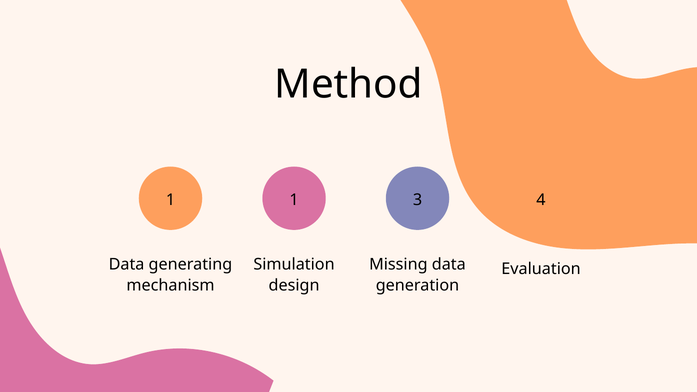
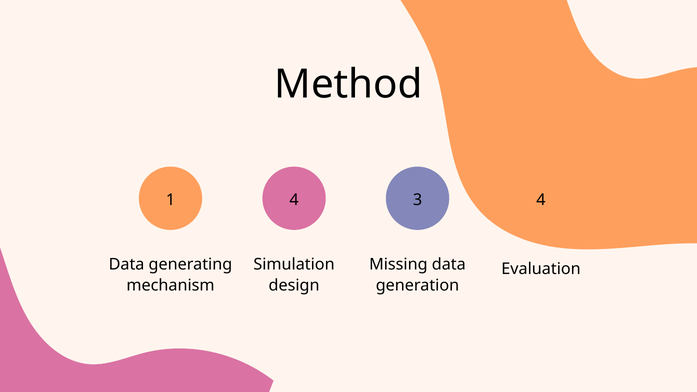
1 1: 1 -> 4 (294, 200)
